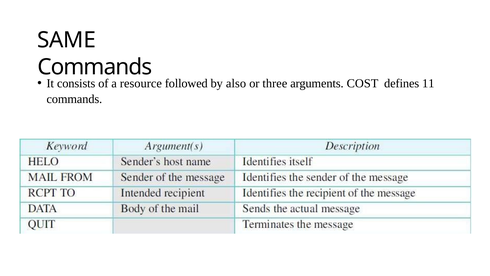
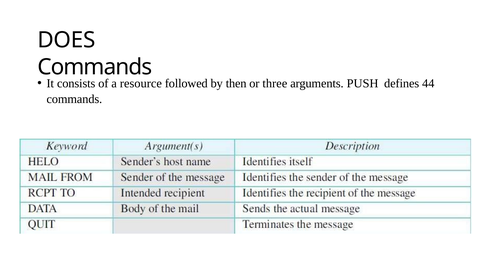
SAME: SAME -> DOES (66, 40)
also: also -> then (236, 83)
COST: COST -> PUSH (363, 83)
11: 11 -> 44 (428, 83)
